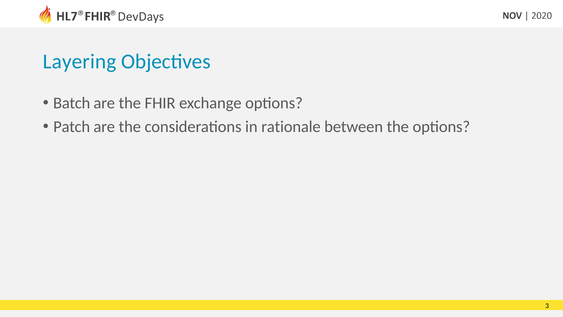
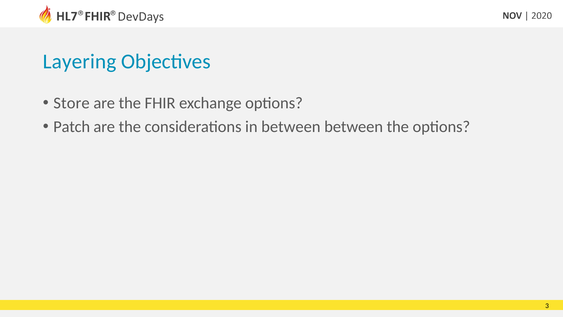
Batch: Batch -> Store (72, 103)
in rationale: rationale -> between (291, 127)
